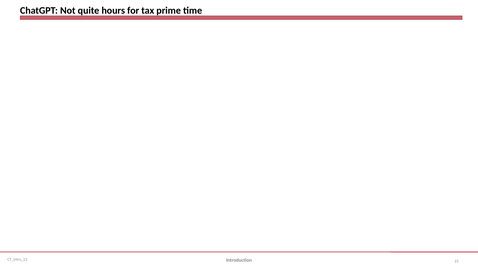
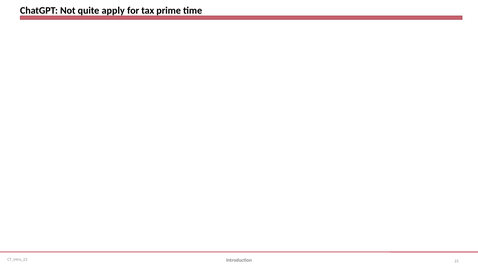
hours: hours -> apply (113, 11)
